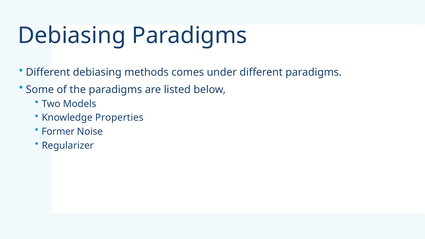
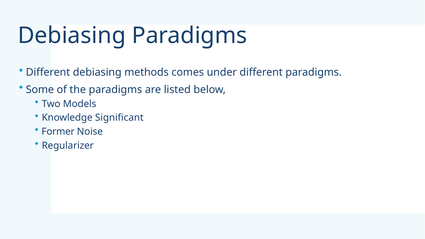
Properties: Properties -> Significant (119, 118)
